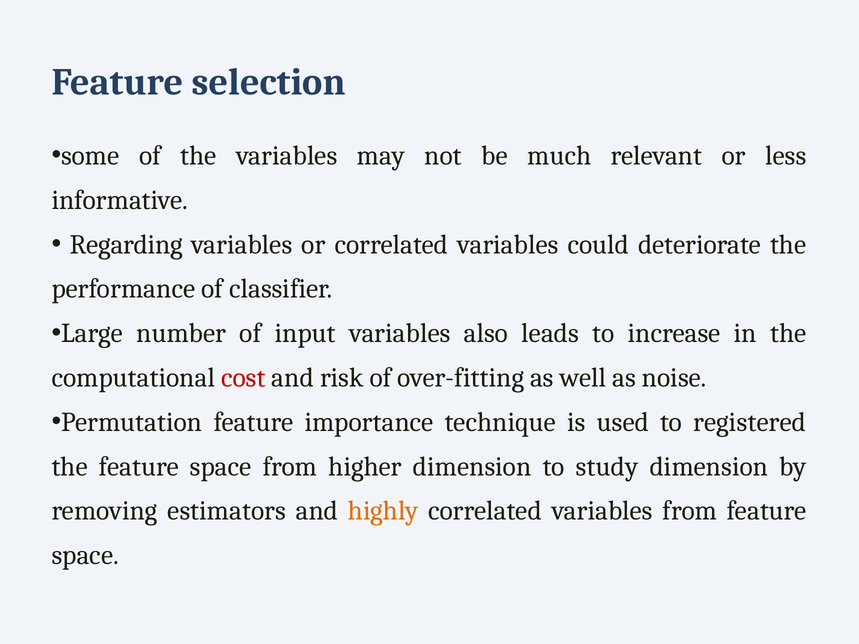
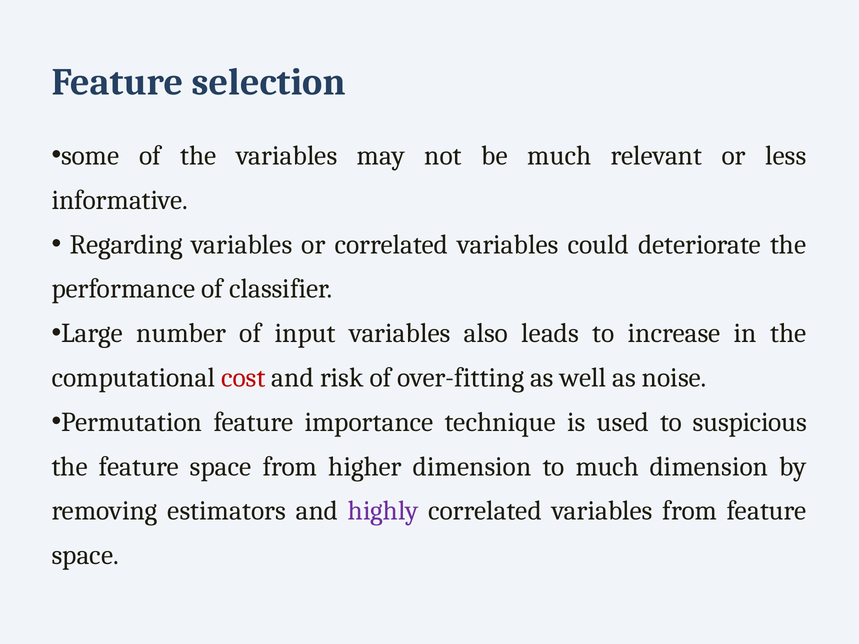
registered: registered -> suspicious (750, 422)
to study: study -> much (607, 467)
highly colour: orange -> purple (383, 511)
